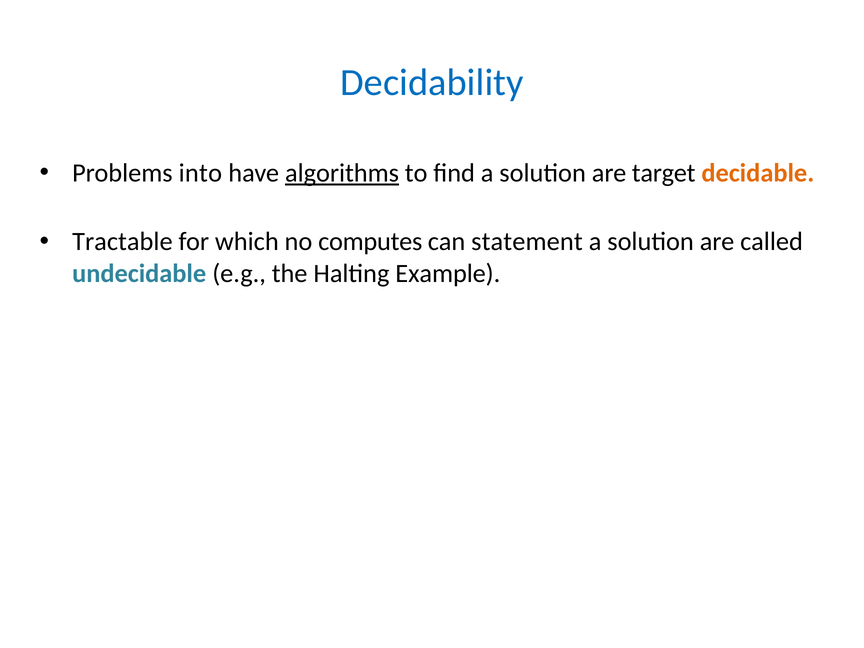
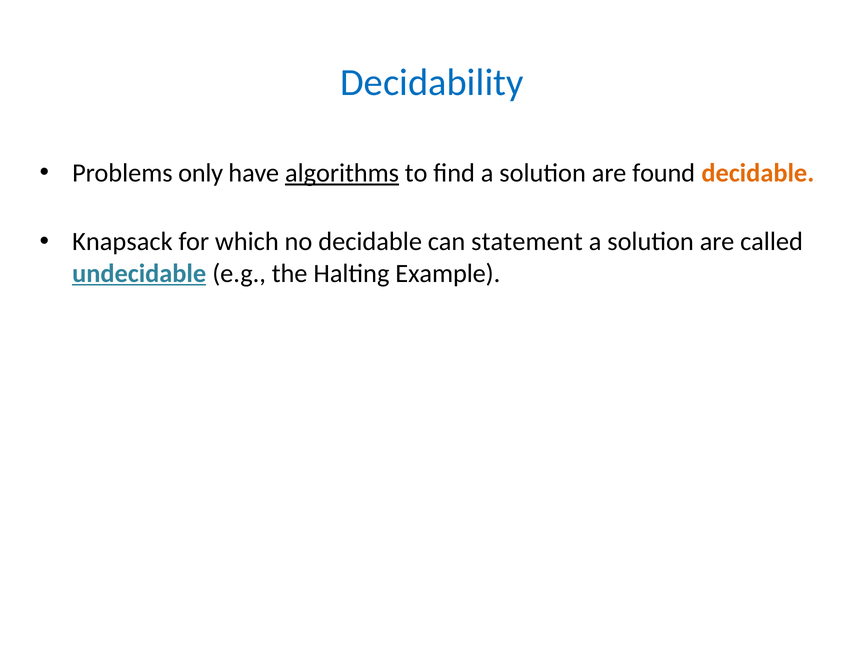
into: into -> only (201, 173)
target: target -> found (664, 173)
Tractable: Tractable -> Knapsack (122, 242)
no computes: computes -> decidable (370, 242)
undecidable underline: none -> present (139, 273)
